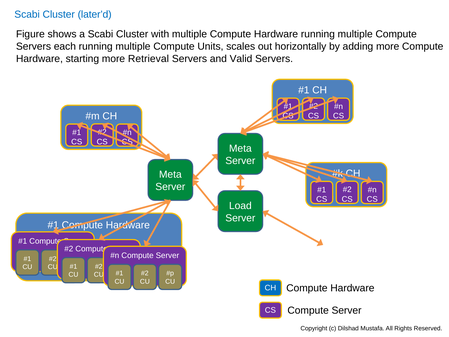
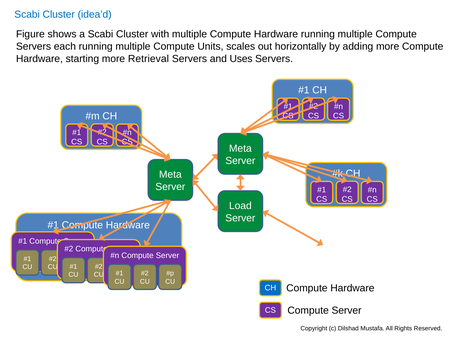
later’d: later’d -> idea’d (95, 14)
Valid: Valid -> Uses (241, 59)
